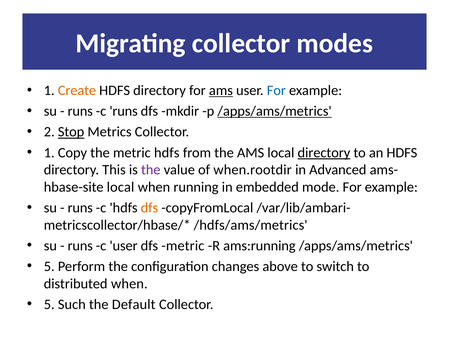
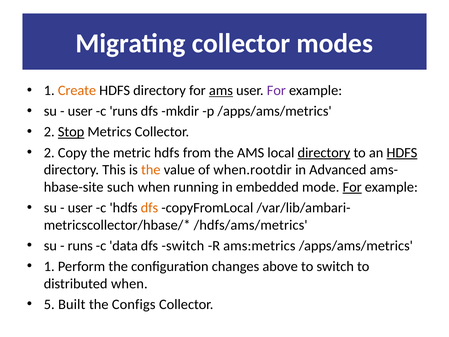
For colour: blue -> purple (276, 90)
runs: runs -> user (80, 111)
/apps/ams/metrics underline: present -> none (275, 111)
1: 1 -> 2 (49, 153)
HDFS underline: none -> present (402, 153)
the colour: purple -> orange (151, 170)
local: local -> such (121, 187)
For underline: none -> present (352, 187)
runs: runs -> user (80, 208)
c user: user -> data (124, 246)
dfs metric: metric -> switch (183, 246)
ams:running: ams:running -> ams:metrics (259, 246)
5: 5 -> 1 (49, 266)
Such: Such -> Built (72, 304)
Default: Default -> Configs (134, 304)
